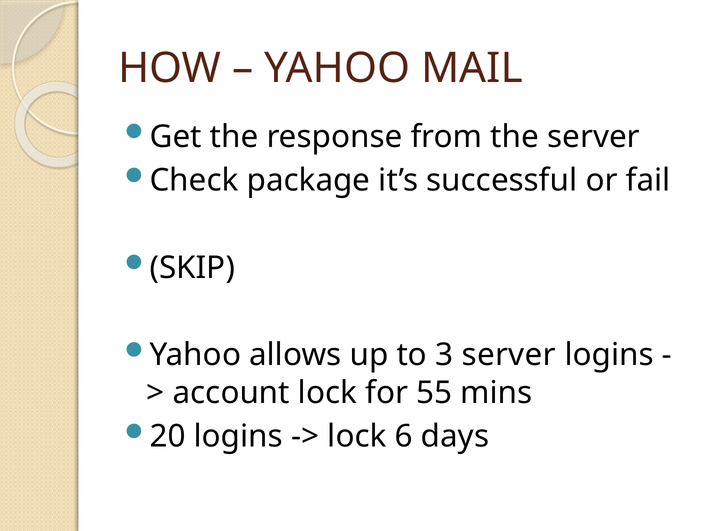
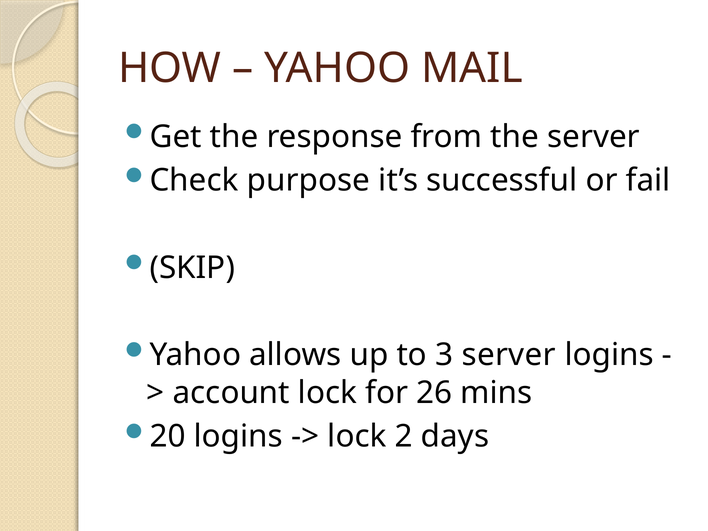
package: package -> purpose (308, 180)
55: 55 -> 26 (434, 393)
6: 6 -> 2 (404, 437)
